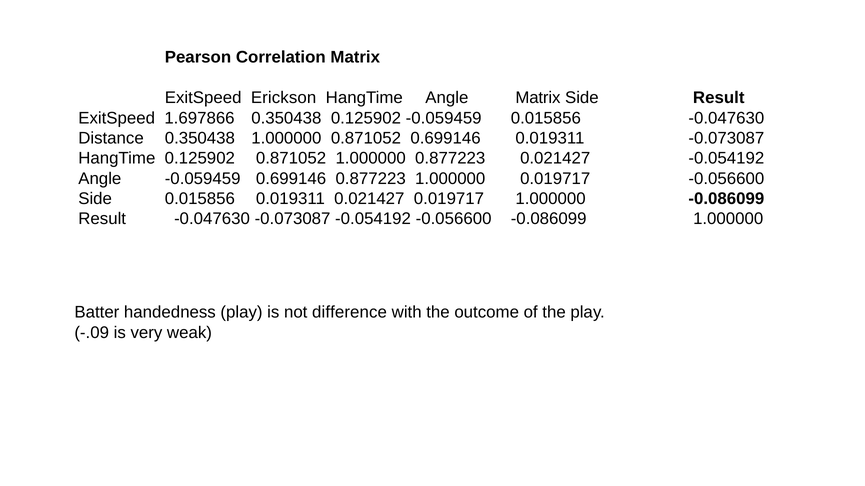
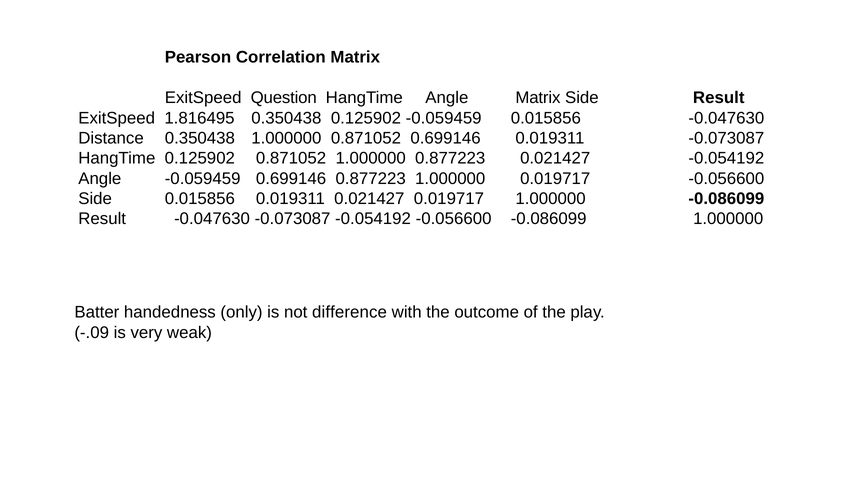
Erickson: Erickson -> Question (284, 98)
1.697866: 1.697866 -> 1.816495 (199, 118)
handedness play: play -> only (241, 313)
